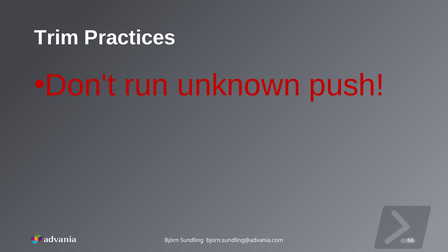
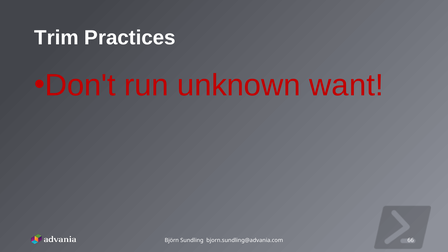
push: push -> want (346, 85)
